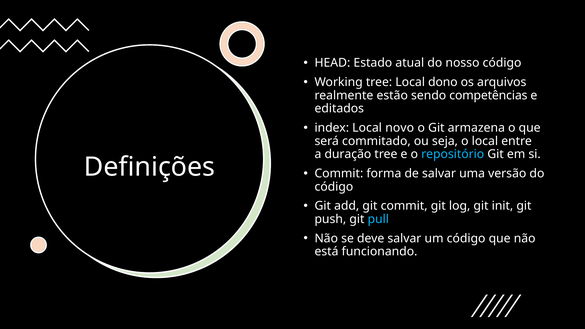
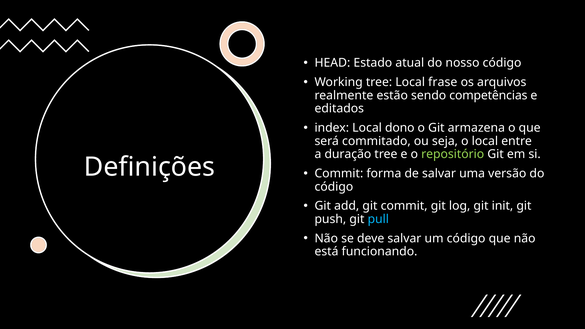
dono: dono -> frase (443, 82)
novo: novo -> dono (400, 128)
repositório colour: light blue -> light green (453, 154)
